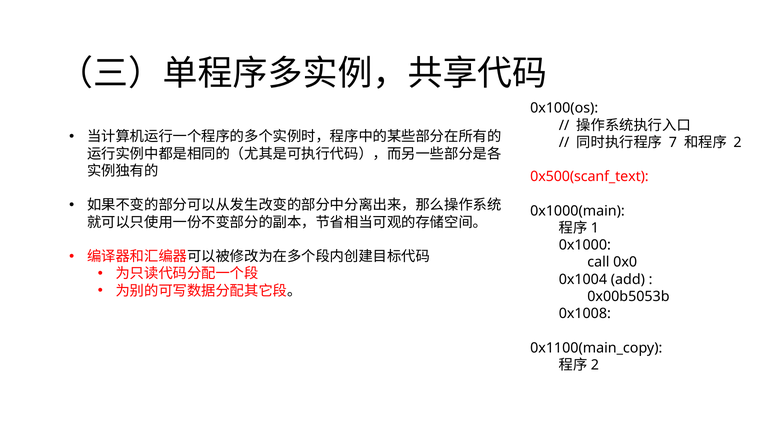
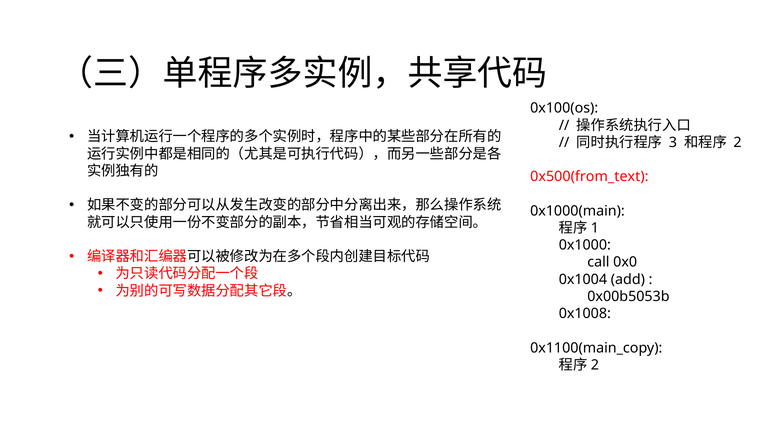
7: 7 -> 3 (673, 143)
0x500(scanf_text: 0x500(scanf_text -> 0x500(from_text (589, 177)
